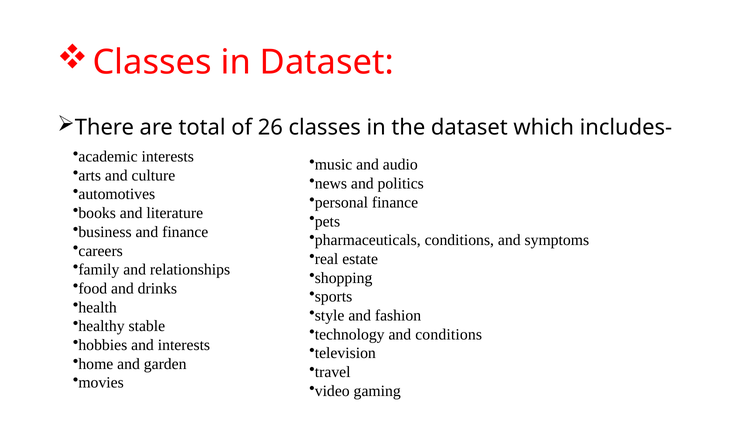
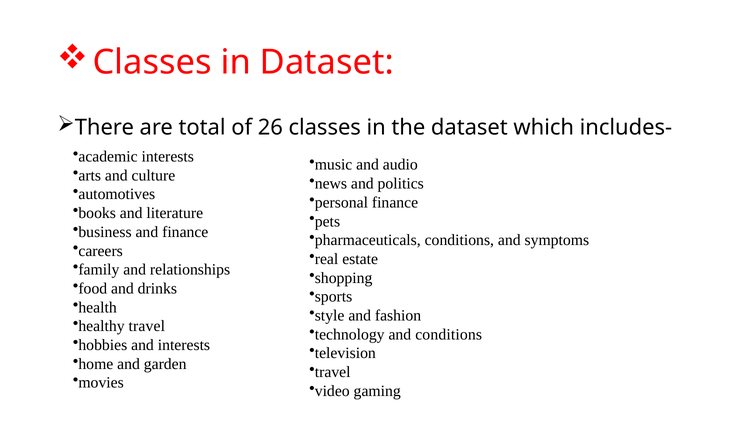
healthy stable: stable -> travel (147, 326)
